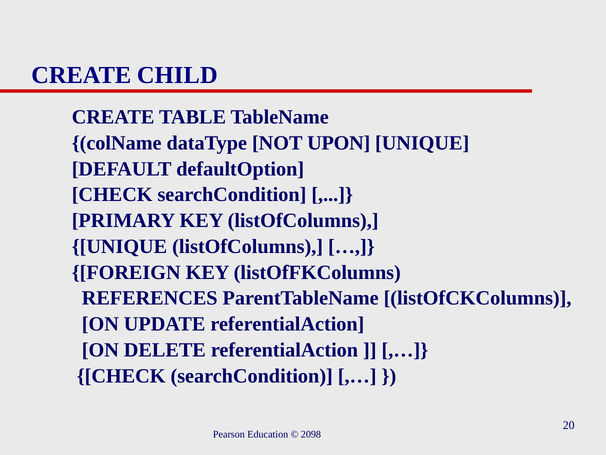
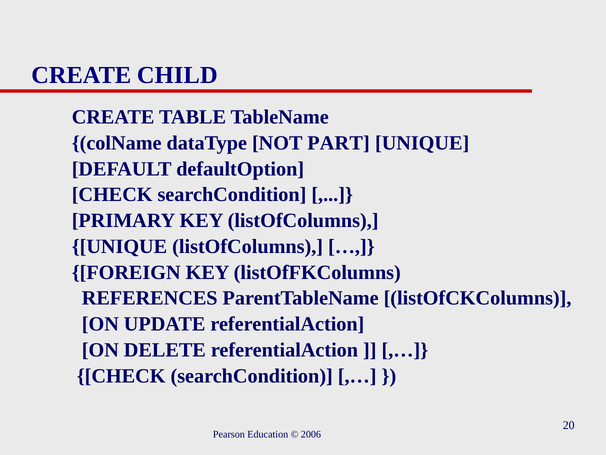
UPON: UPON -> PART (339, 143)
2098: 2098 -> 2006 (311, 434)
